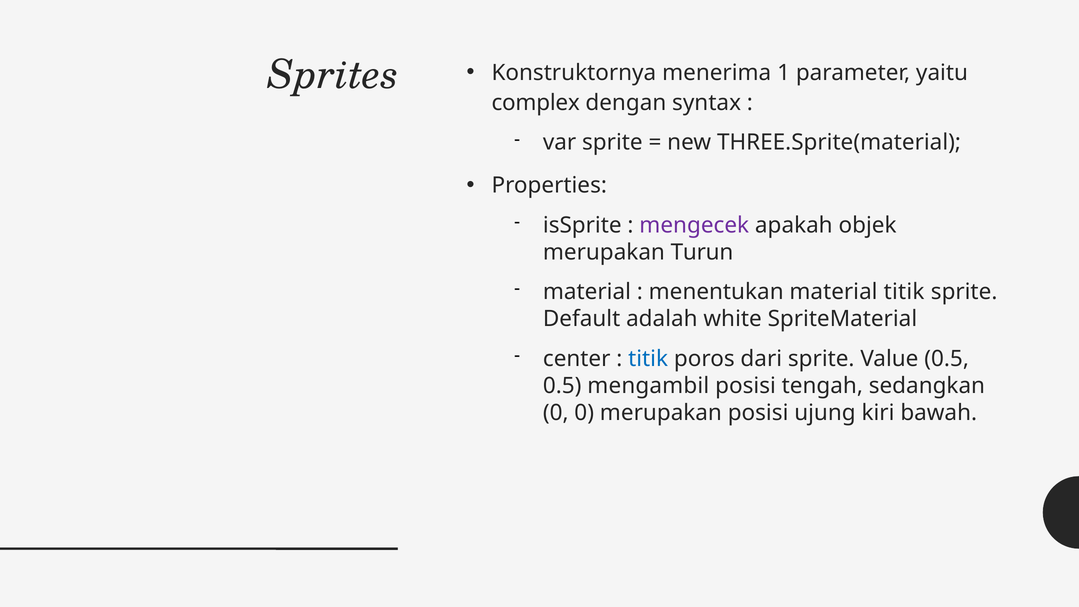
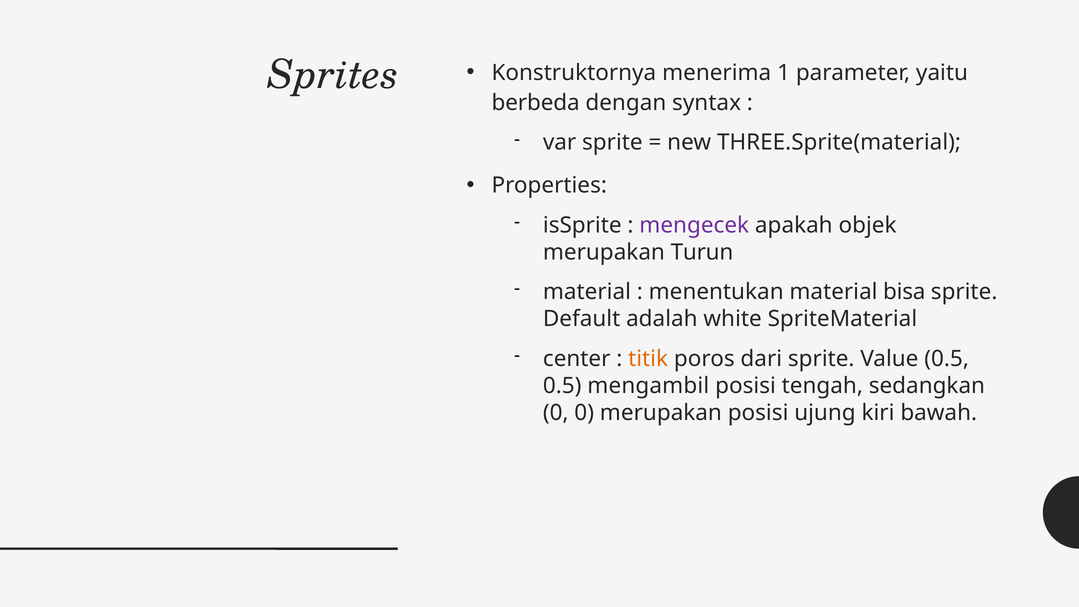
complex: complex -> berbeda (536, 103)
material titik: titik -> bisa (904, 292)
titik colour: blue -> orange (648, 359)
